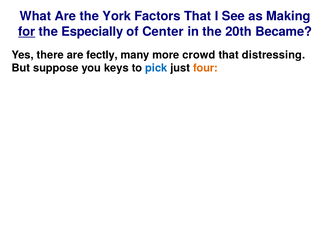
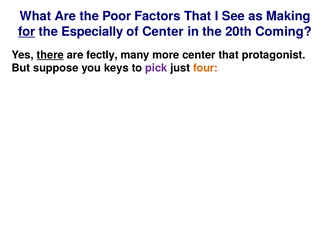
York: York -> Poor (117, 16)
Became: Became -> Coming (284, 32)
there underline: none -> present (50, 55)
more crowd: crowd -> center (199, 55)
distressing: distressing -> protagonist (274, 55)
pick colour: blue -> purple (156, 68)
